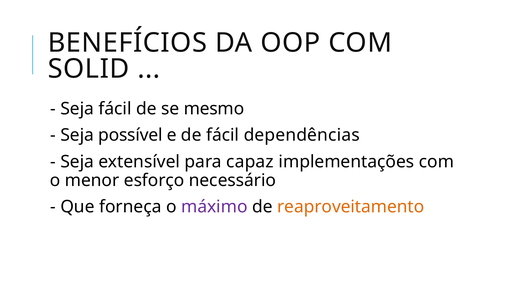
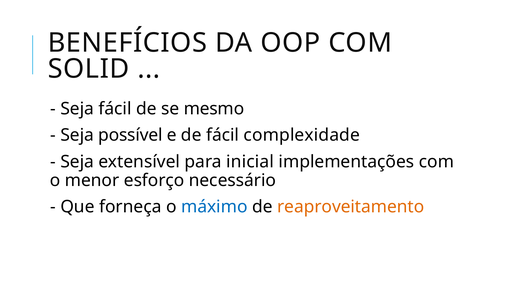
dependências: dependências -> complexidade (302, 136)
capaz: capaz -> inicial (250, 162)
máximo colour: purple -> blue (214, 207)
